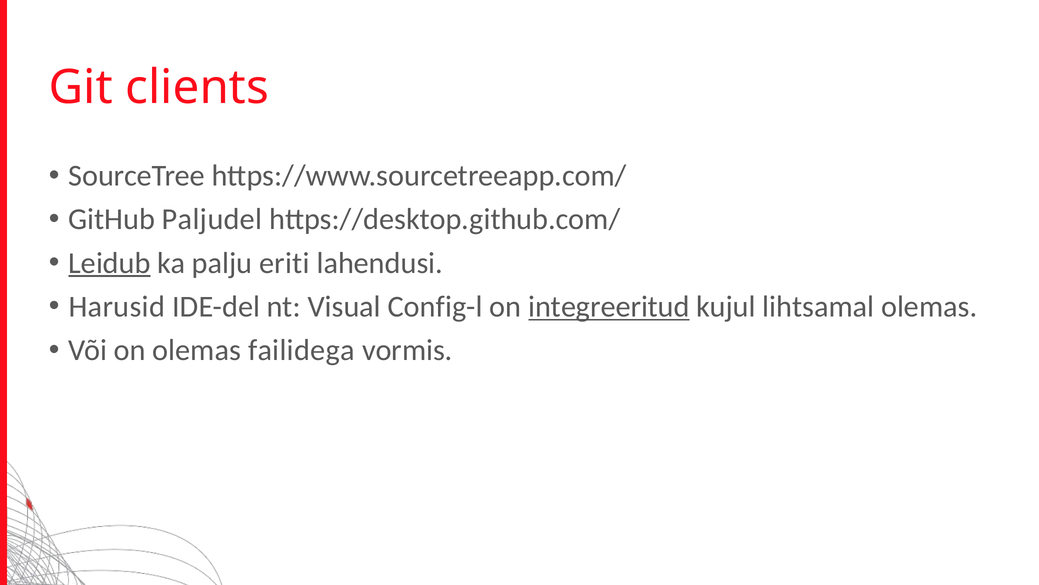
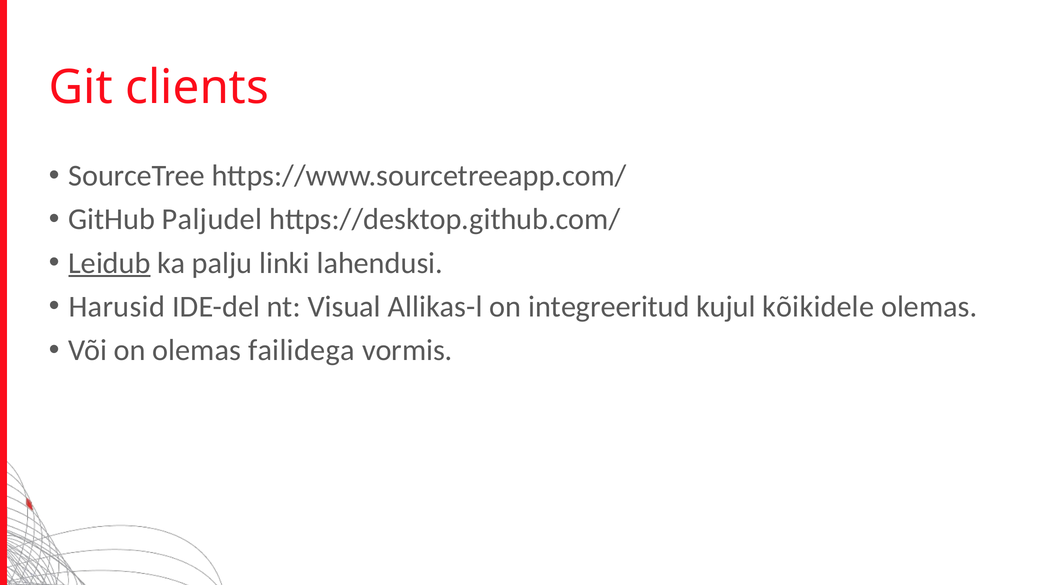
eriti: eriti -> linki (284, 263)
Config-l: Config-l -> Allikas-l (435, 306)
integreeritud underline: present -> none (609, 306)
lihtsamal: lihtsamal -> kõikidele (818, 306)
